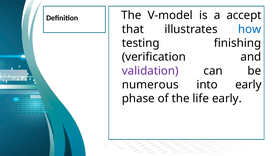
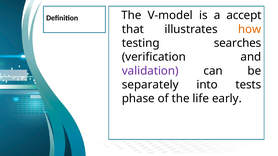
how colour: blue -> orange (250, 29)
finishing: finishing -> searches (238, 43)
numerous: numerous -> separately (150, 85)
into early: early -> tests (248, 85)
